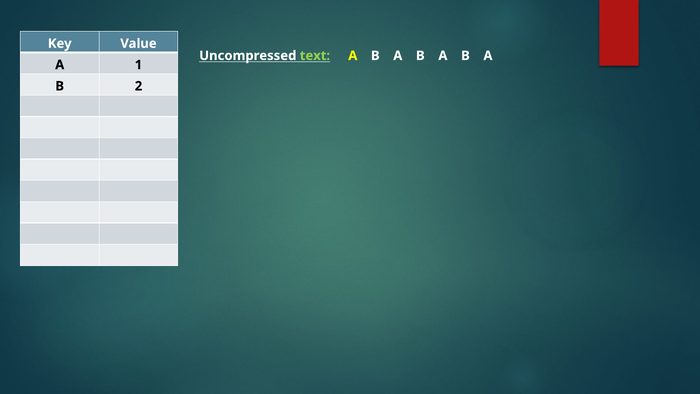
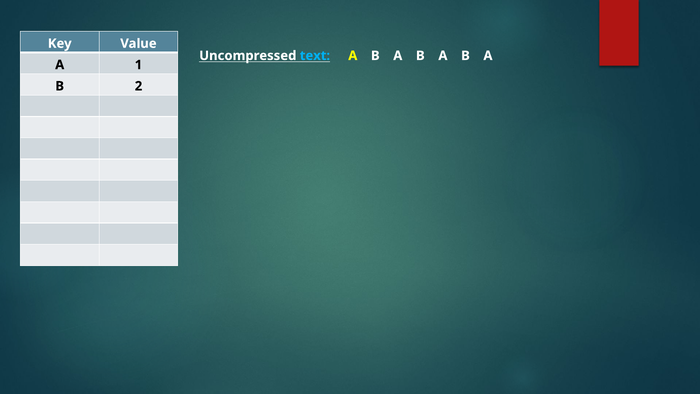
text colour: light green -> light blue (315, 56)
